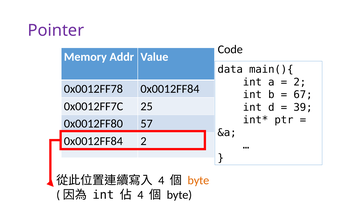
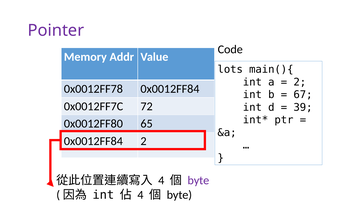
data: data -> lots (230, 69)
25: 25 -> 72 (147, 106)
57: 57 -> 65 (147, 124)
byte colour: orange -> purple (198, 181)
